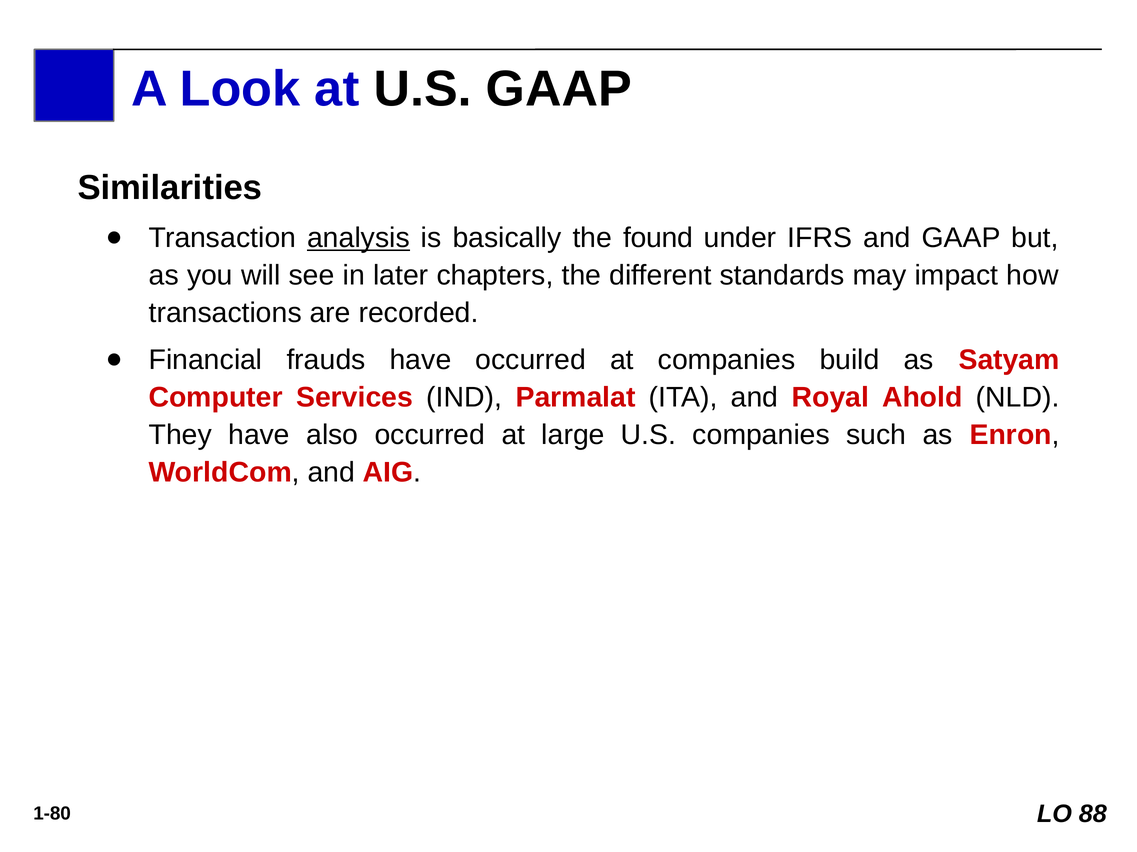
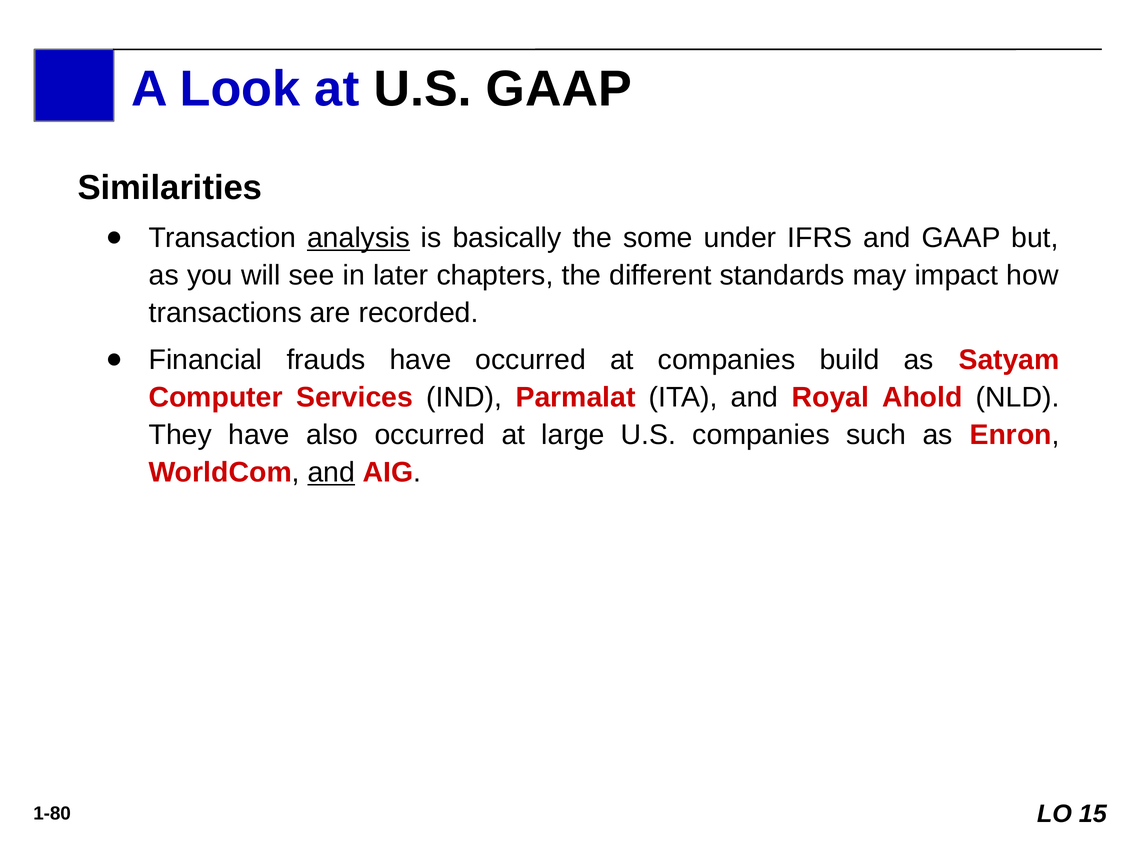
found: found -> some (658, 238)
and underline: none -> present (331, 473)
88: 88 -> 15 (1093, 814)
